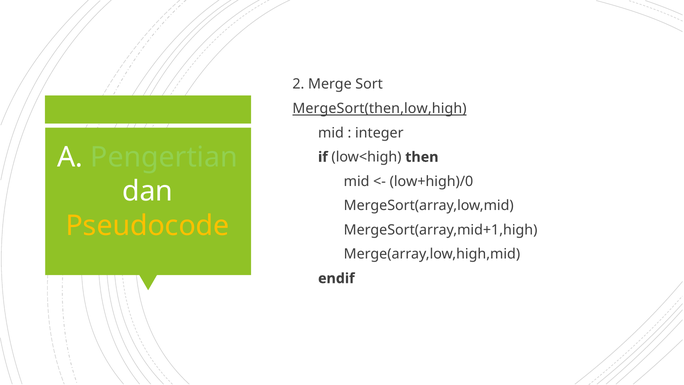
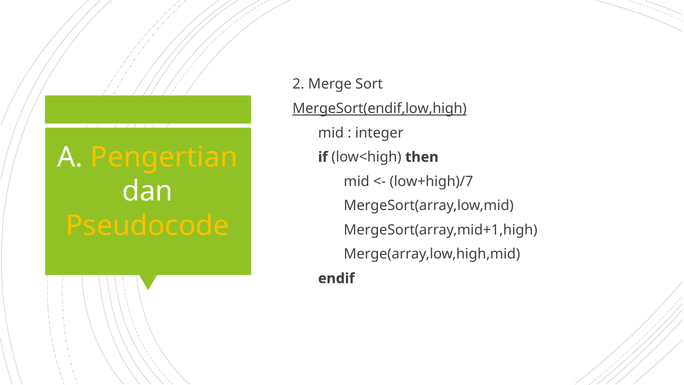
MergeSort(then,low,high: MergeSort(then,low,high -> MergeSort(endif,low,high (380, 108)
Pengertian colour: light green -> yellow (164, 157)
low+high)/0: low+high)/0 -> low+high)/7 (431, 181)
